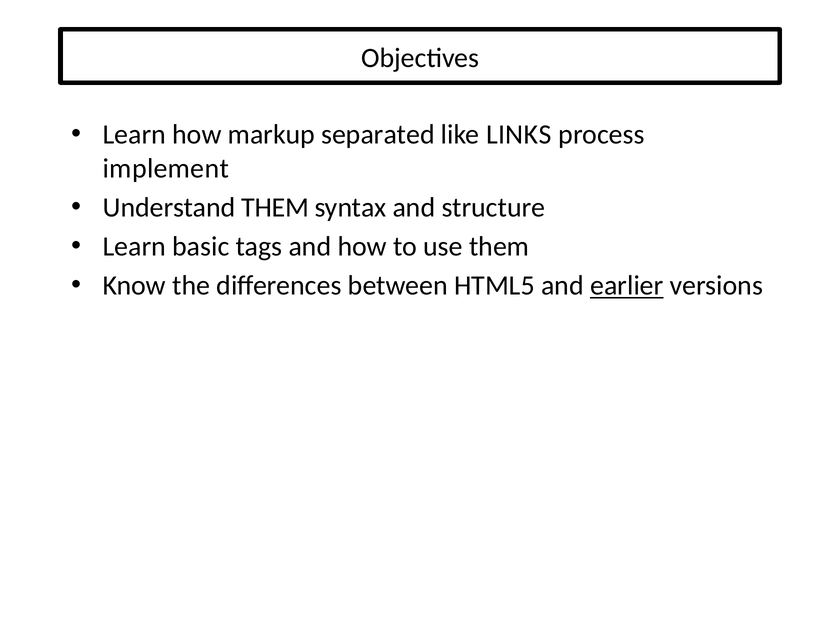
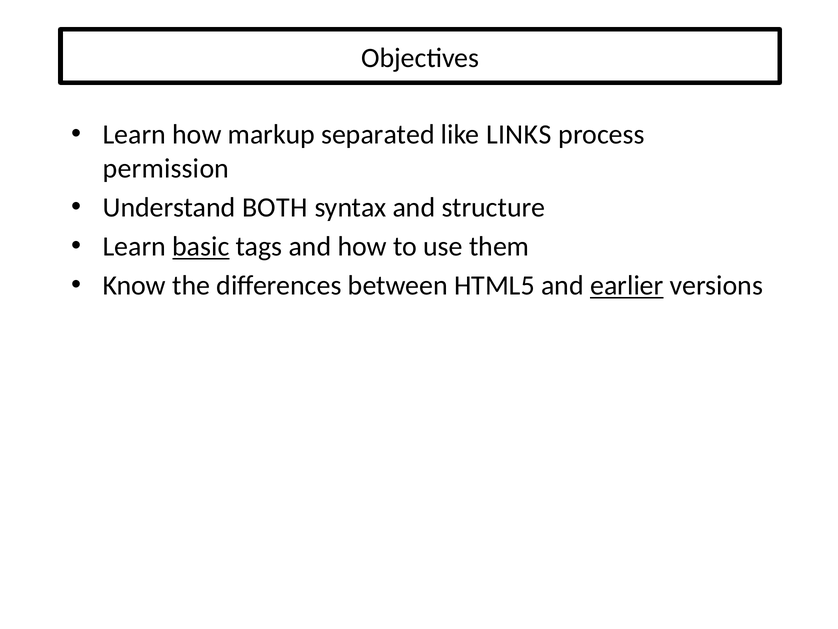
implement: implement -> permission (166, 168)
Understand THEM: THEM -> BOTH (275, 207)
basic underline: none -> present (201, 246)
